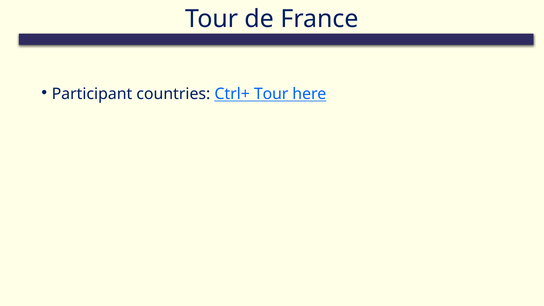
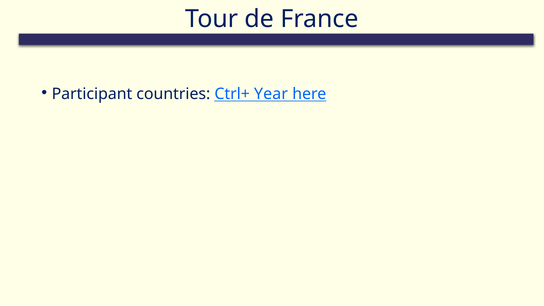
Ctrl+ Tour: Tour -> Year (271, 94)
